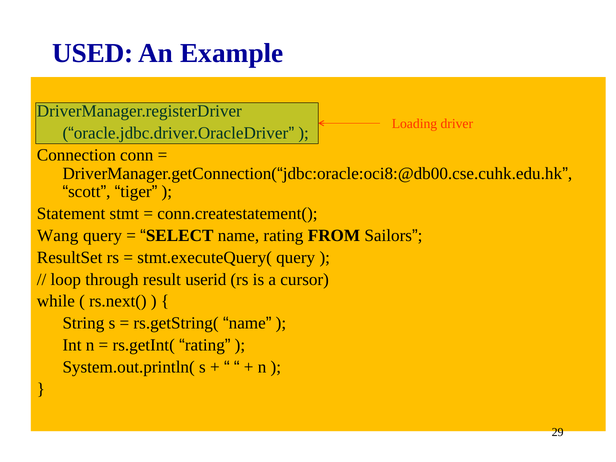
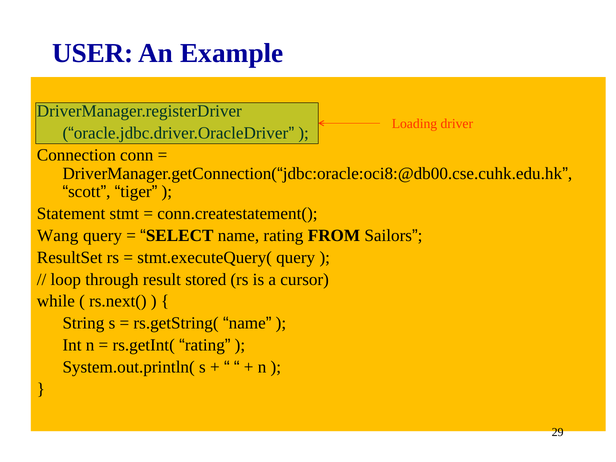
USED: USED -> USER (93, 53)
userid: userid -> stored (206, 279)
